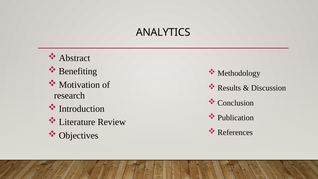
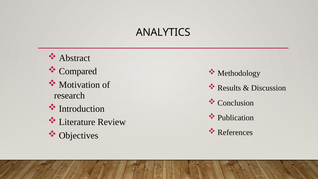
Benefiting: Benefiting -> Compared (78, 71)
